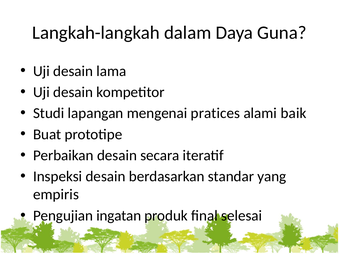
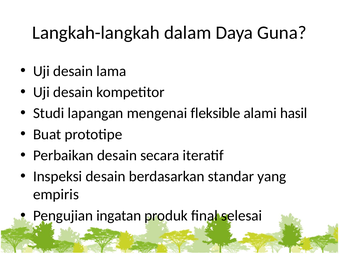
pratices: pratices -> fleksible (216, 113)
baik: baik -> hasil (294, 113)
